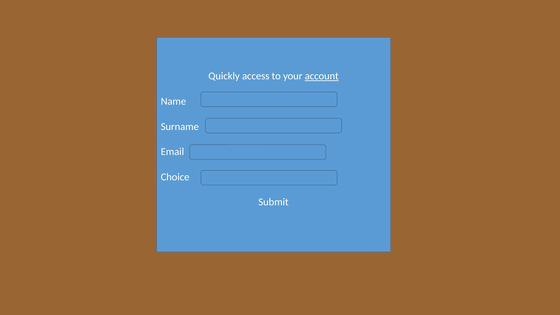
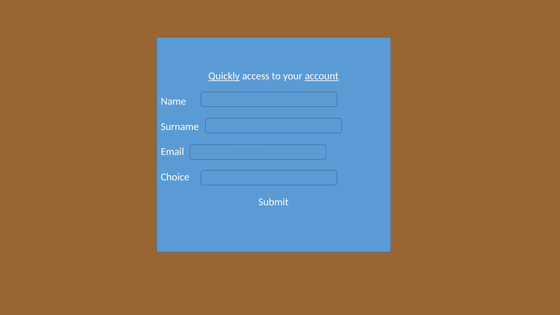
Quickly underline: none -> present (224, 76)
